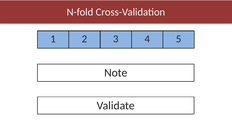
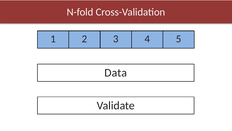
Note: Note -> Data (116, 72)
